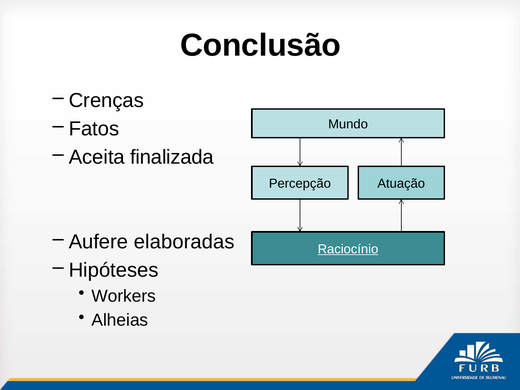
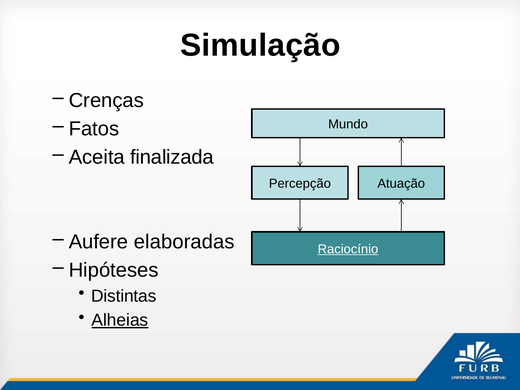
Conclusão: Conclusão -> Simulação (260, 45)
Workers: Workers -> Distintas (124, 296)
Alheias underline: none -> present (120, 320)
